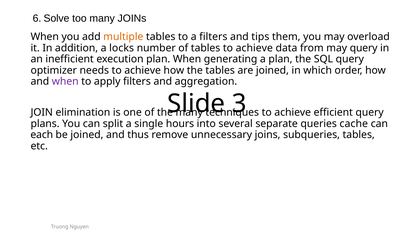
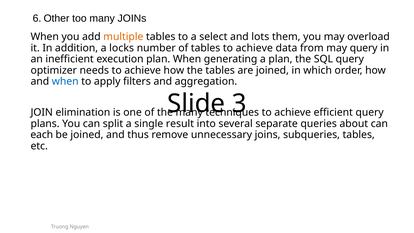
Solve: Solve -> Other (57, 19)
a filters: filters -> select (213, 37)
tips: tips -> lots (260, 37)
when colour: purple -> blue (65, 82)
hours: hours -> result (180, 124)
cache: cache -> about (354, 124)
